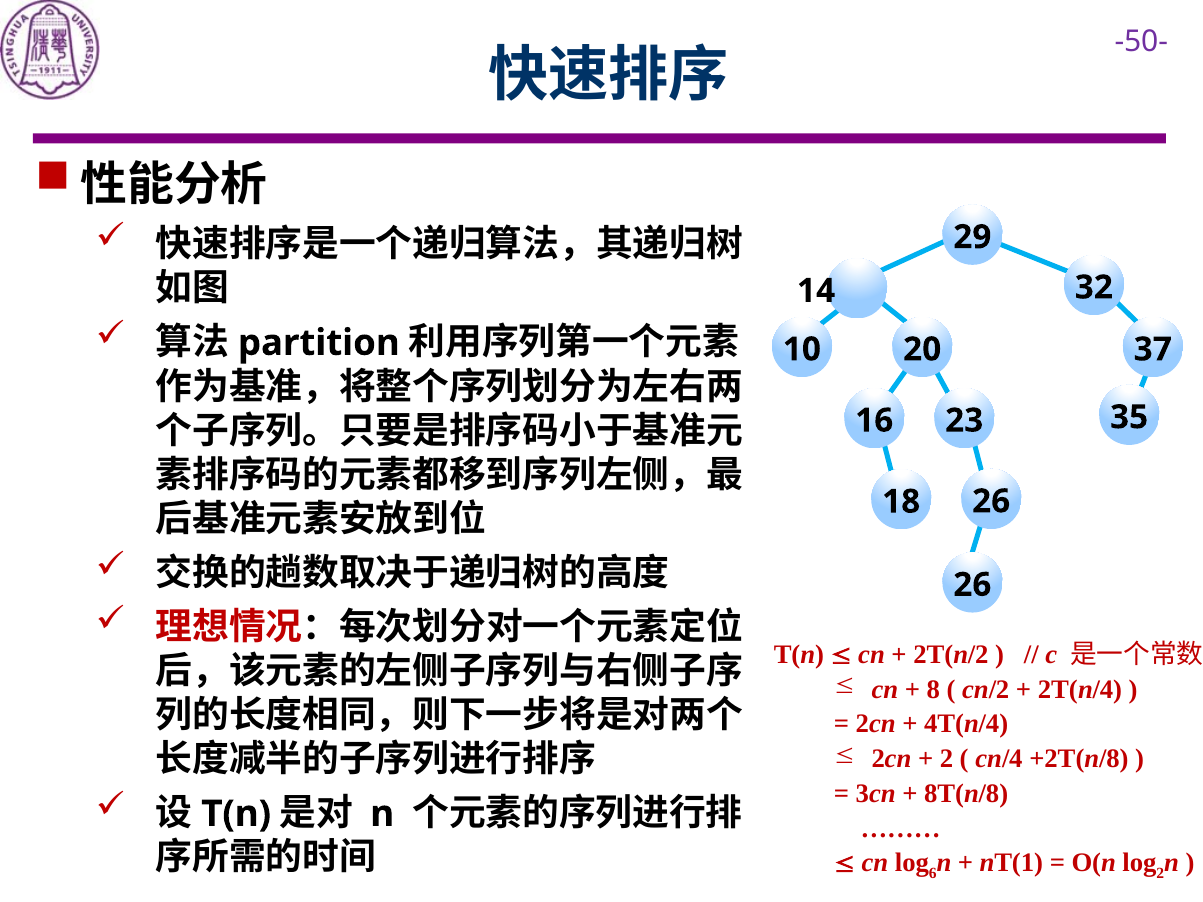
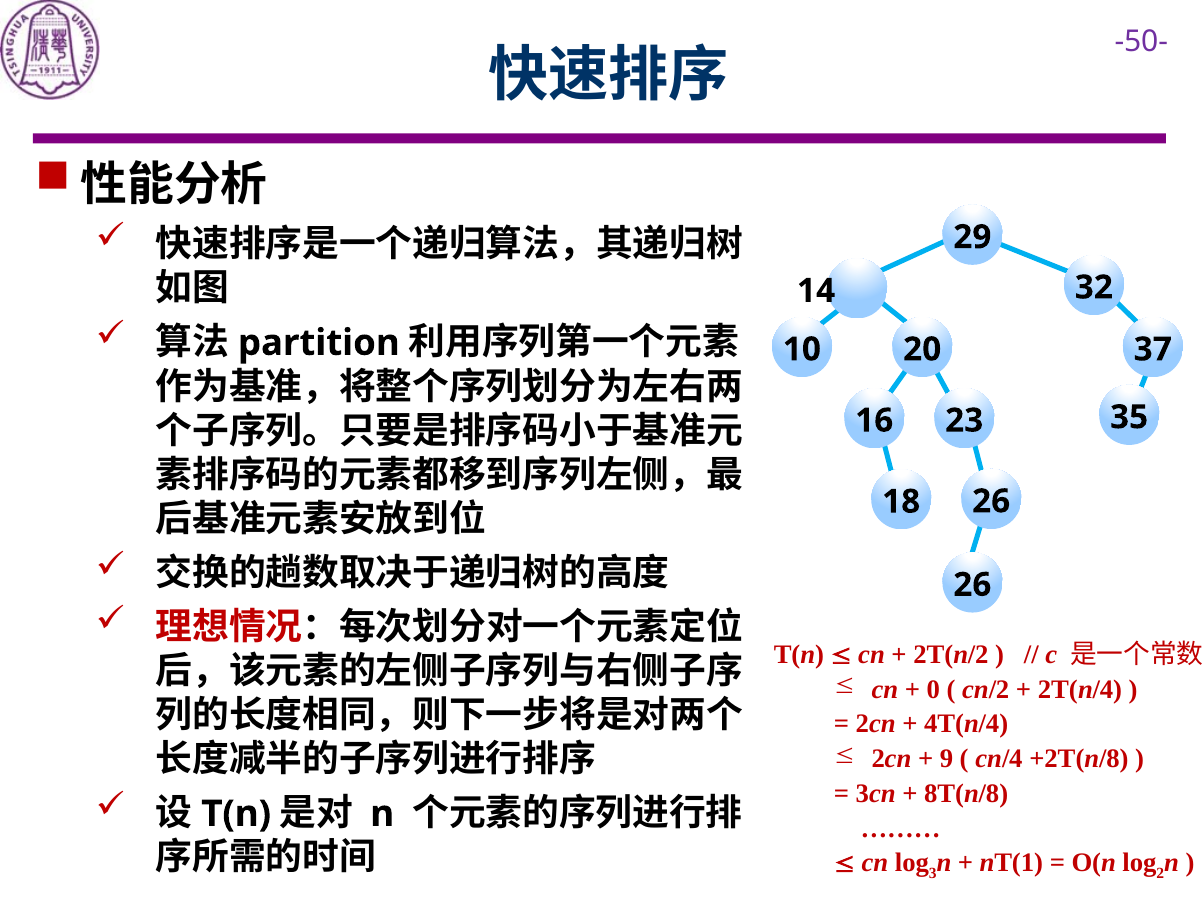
8: 8 -> 0 (933, 690)
2: 2 -> 9 (946, 759)
6: 6 -> 3 (933, 874)
